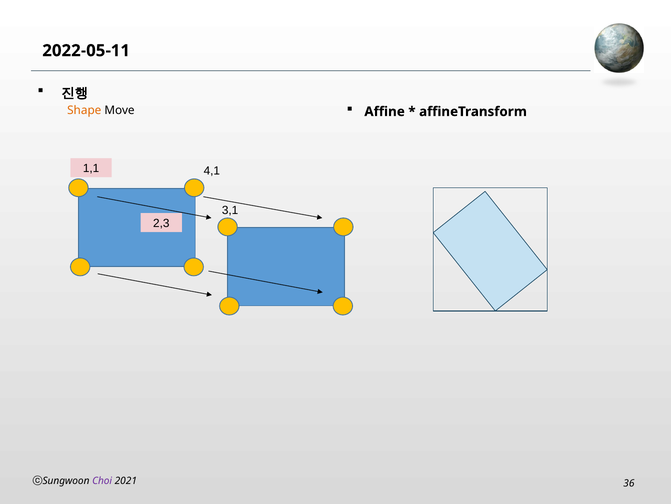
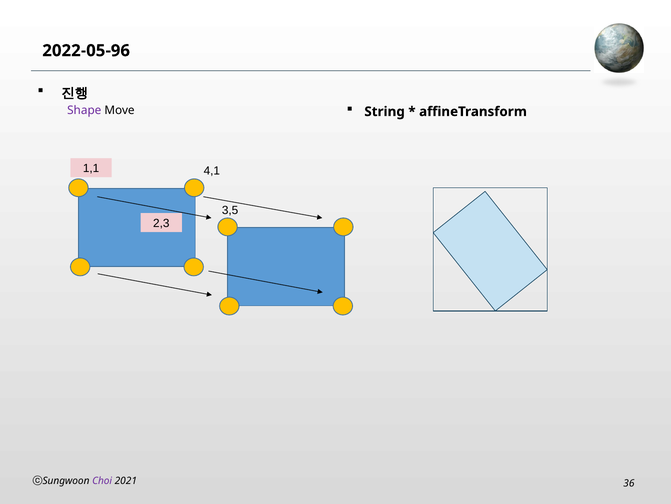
2022-05-11: 2022-05-11 -> 2022-05-96 (86, 51)
Shape colour: orange -> purple (84, 110)
Affine: Affine -> String (385, 112)
3,1: 3,1 -> 3,5 (230, 210)
